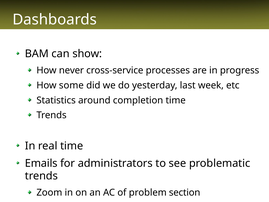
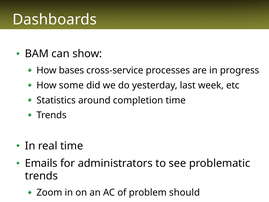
never: never -> bases (71, 70)
section: section -> should (185, 192)
